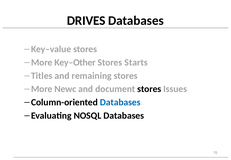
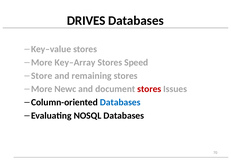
Key–Other: Key–Other -> Key–Array (75, 62)
Starts: Starts -> Speed (136, 62)
Titles: Titles -> Store (42, 76)
stores colour: black -> red (149, 89)
